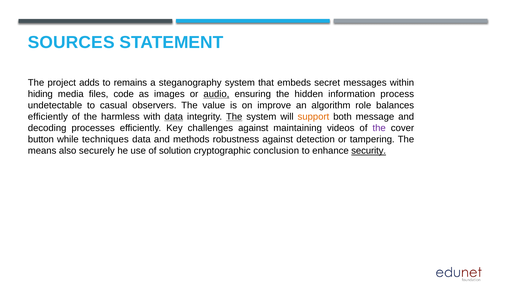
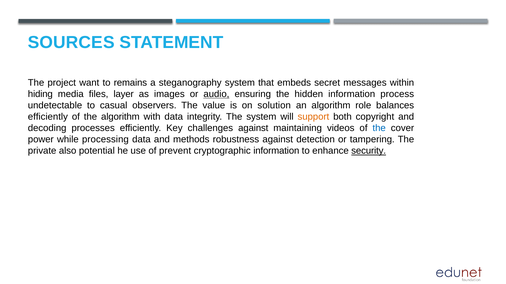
adds: adds -> want (89, 83)
code: code -> layer (124, 94)
improve: improve -> solution (274, 106)
the harmless: harmless -> algorithm (120, 117)
data underline: present -> none (174, 117)
The underline: present -> none (234, 117)
message: message -> copyright (375, 117)
the colour: purple -> blue (379, 128)
button: button -> power (41, 140)
techniques: techniques -> processing (105, 140)
means: means -> private (42, 151)
securely: securely -> potential (97, 151)
solution: solution -> prevent (175, 151)
cryptographic conclusion: conclusion -> information (276, 151)
